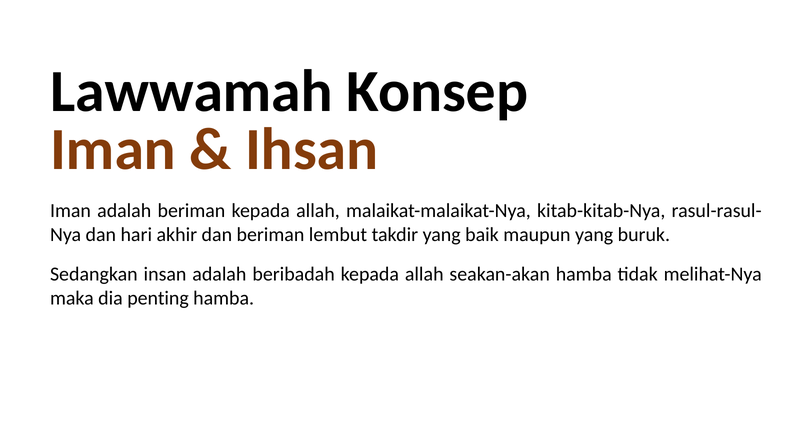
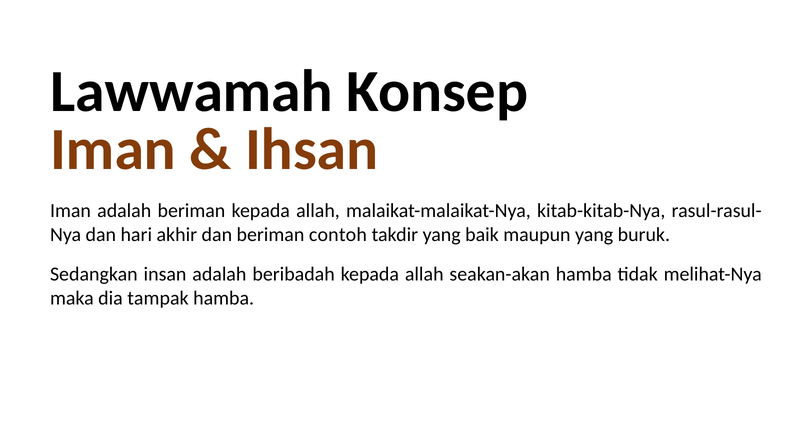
lembut: lembut -> contoh (338, 235)
penting: penting -> tampak (158, 298)
